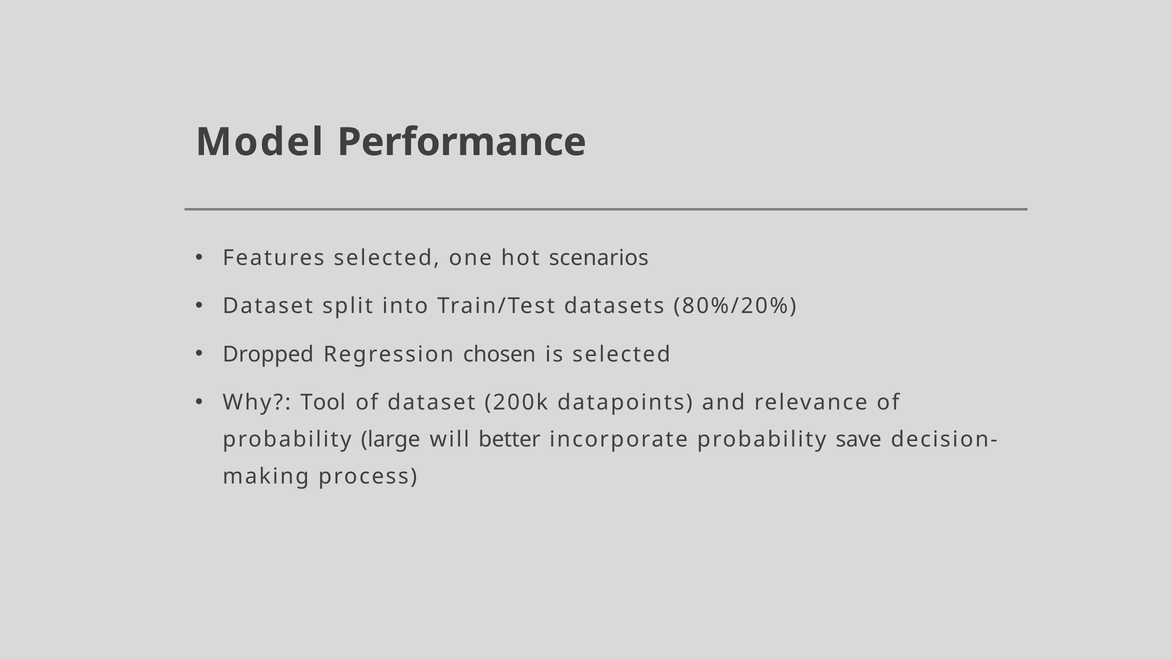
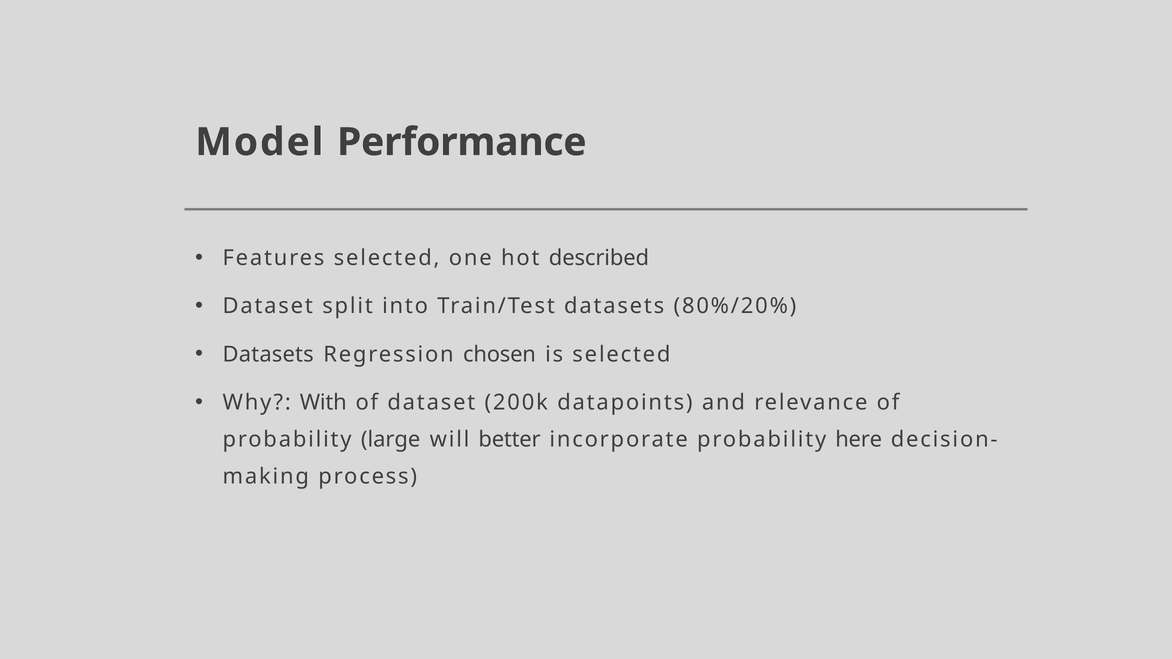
scenarios: scenarios -> described (599, 258)
Dropped: Dropped -> Datasets (268, 355)
Tool: Tool -> With (323, 403)
save: save -> here (859, 440)
